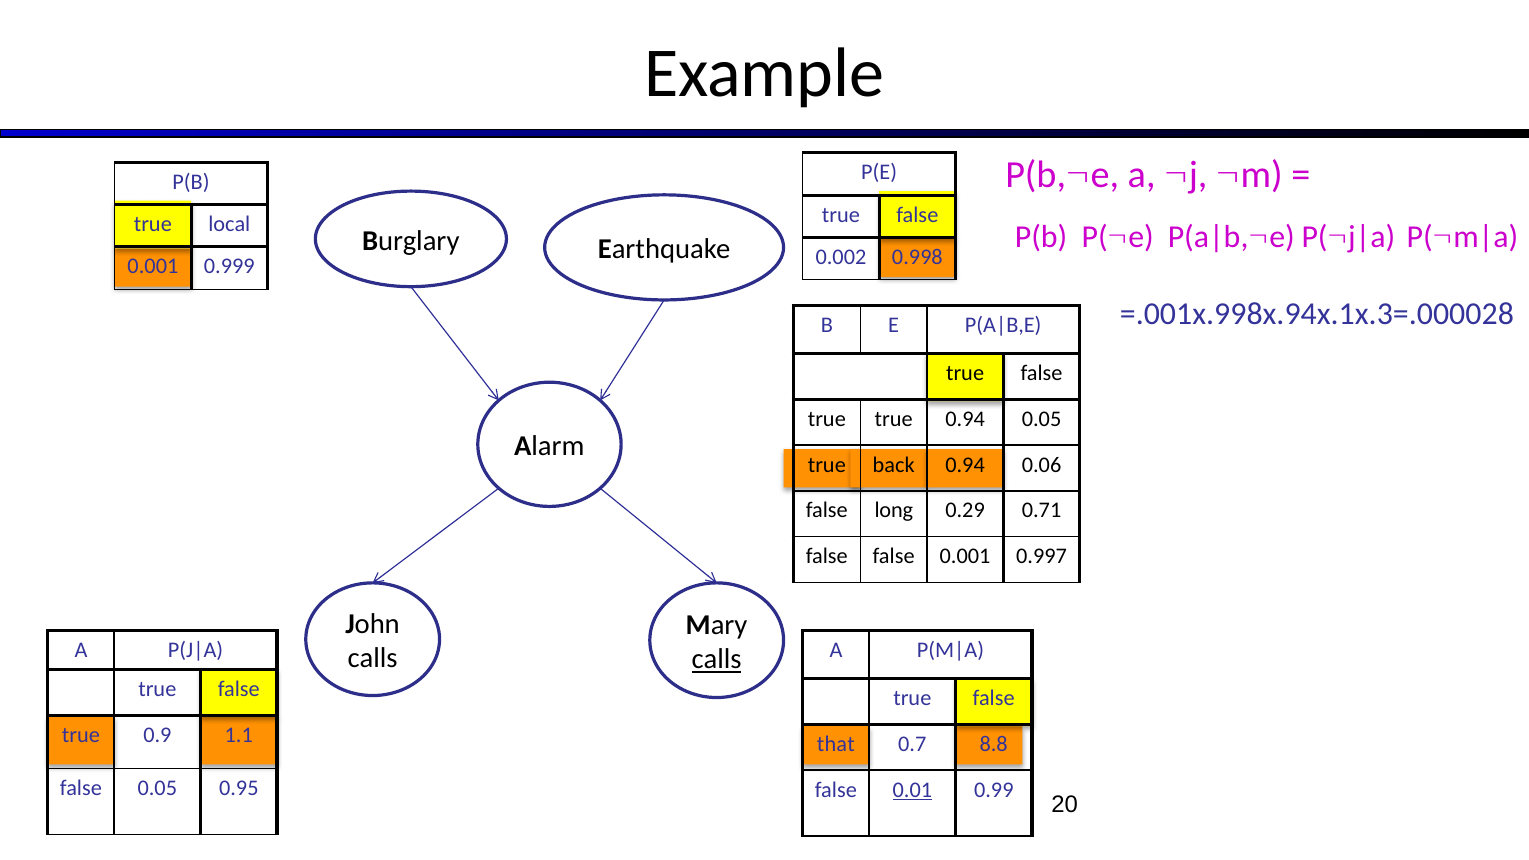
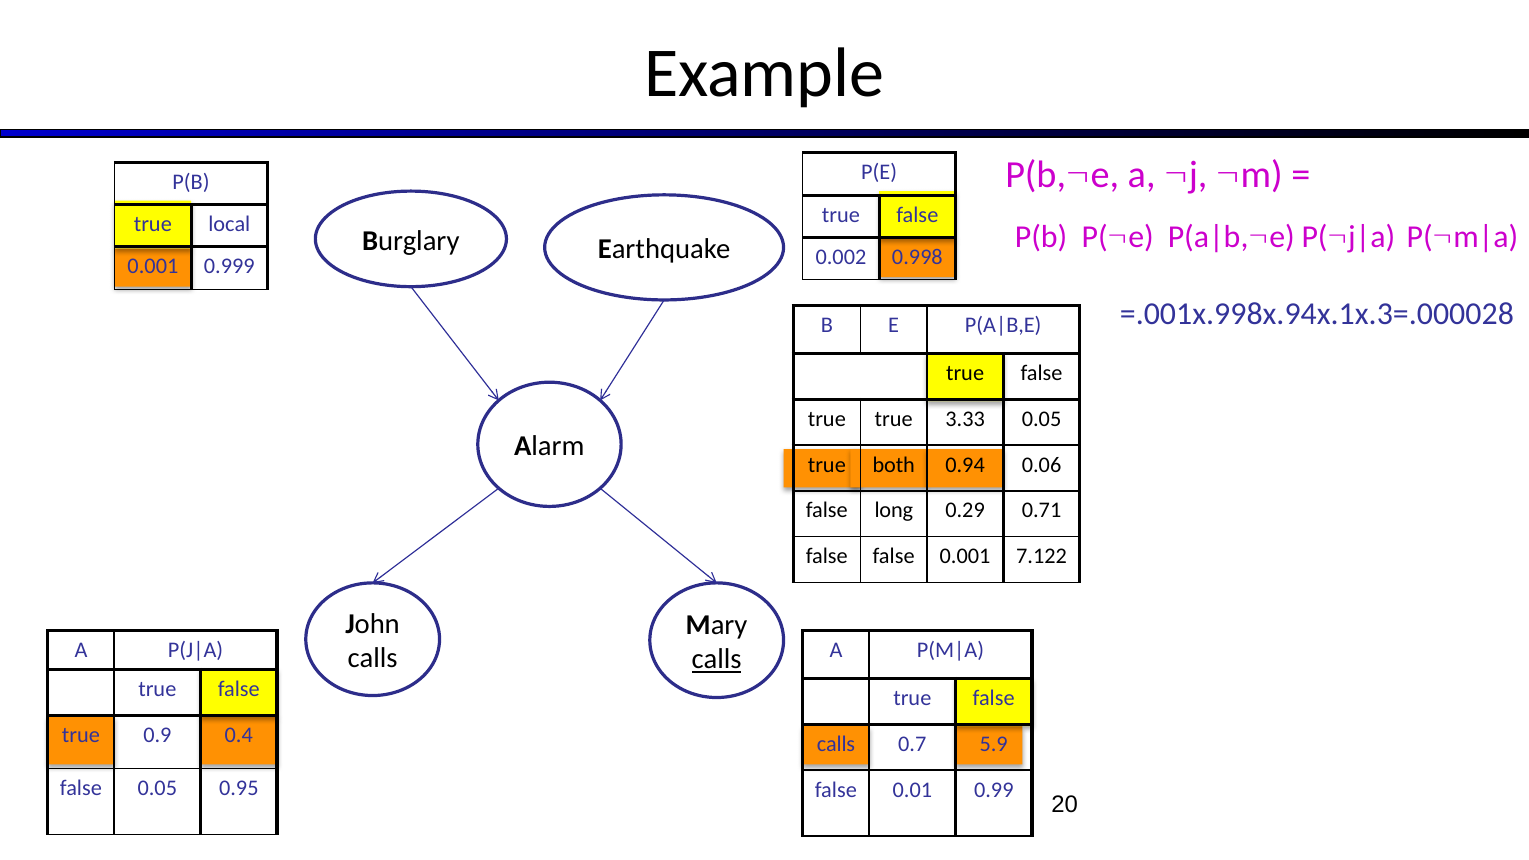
true 0.94: 0.94 -> 3.33 (965, 419)
back: back -> both (894, 465)
0.997: 0.997 -> 7.122 (1042, 556)
1.1: 1.1 -> 0.4 (239, 735)
that: that -> calls (836, 744)
8.8: 8.8 -> 5.9 (994, 744)
0.01 underline: present -> none (912, 790)
